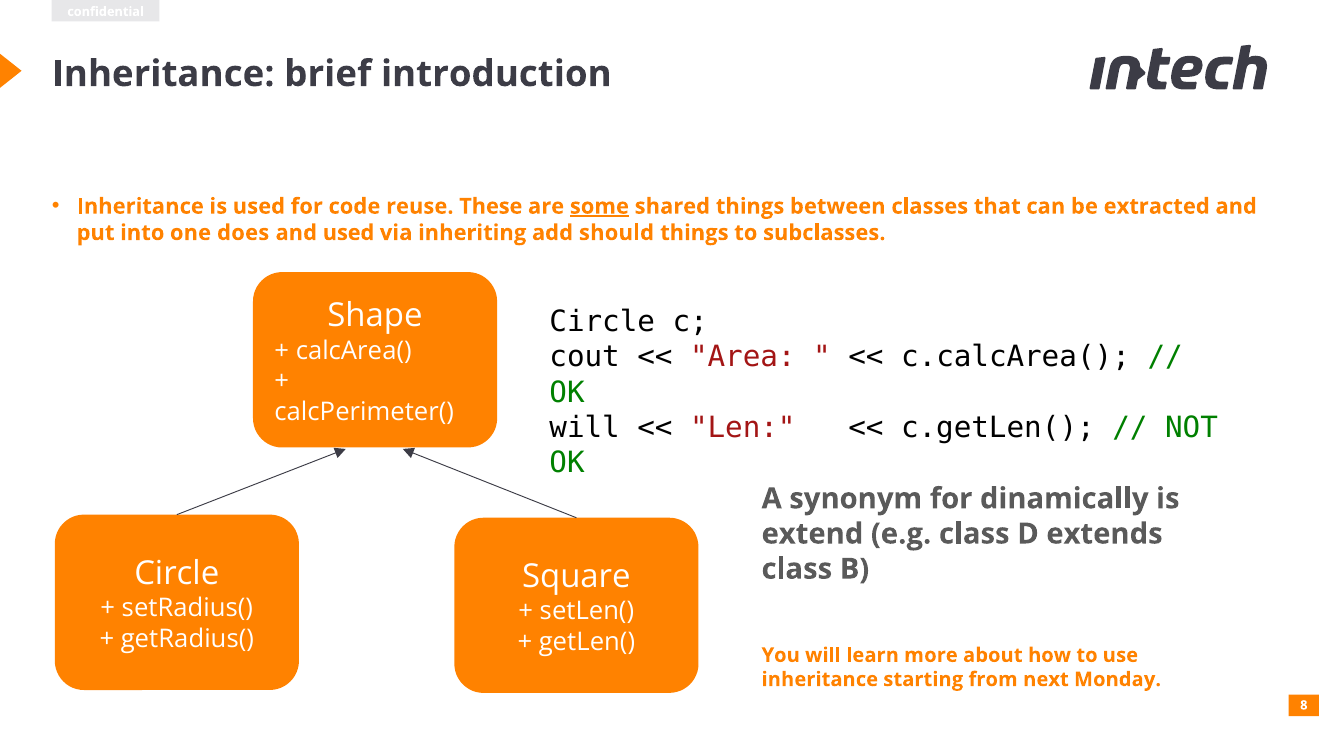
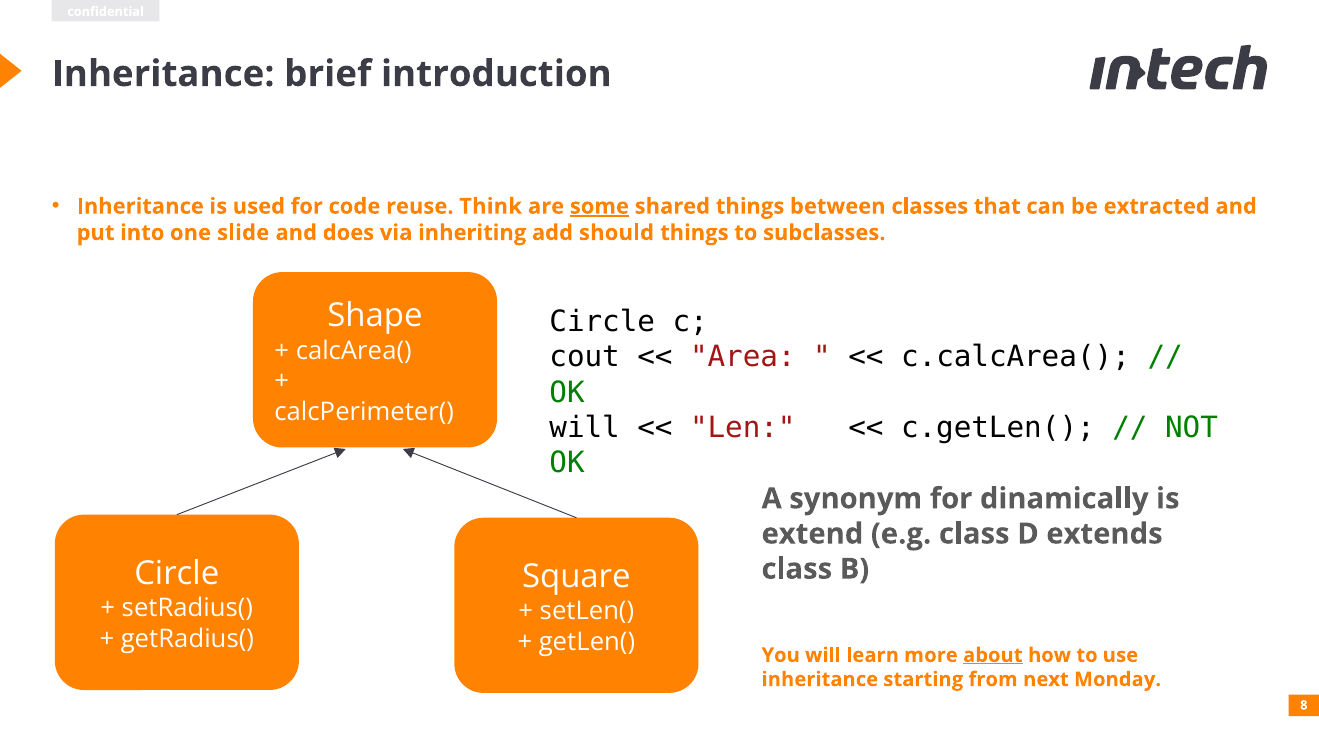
These: These -> Think (491, 206)
does: does -> slide (243, 233)
and used: used -> does (348, 233)
about underline: none -> present (993, 655)
